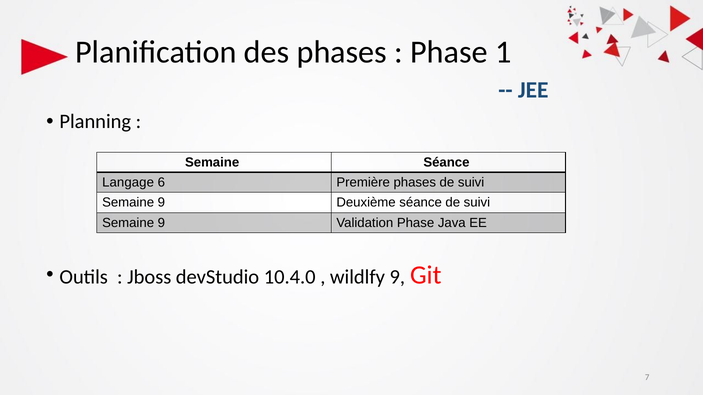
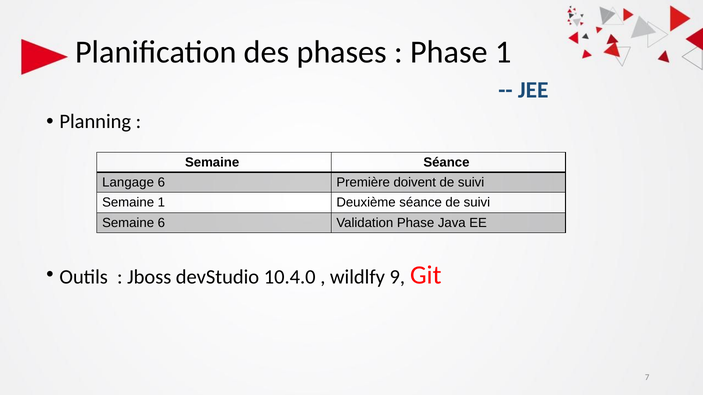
Première phases: phases -> doivent (415, 183)
9: 9 -> 1 (161, 203)
9: 9 -> 6 (161, 223)
